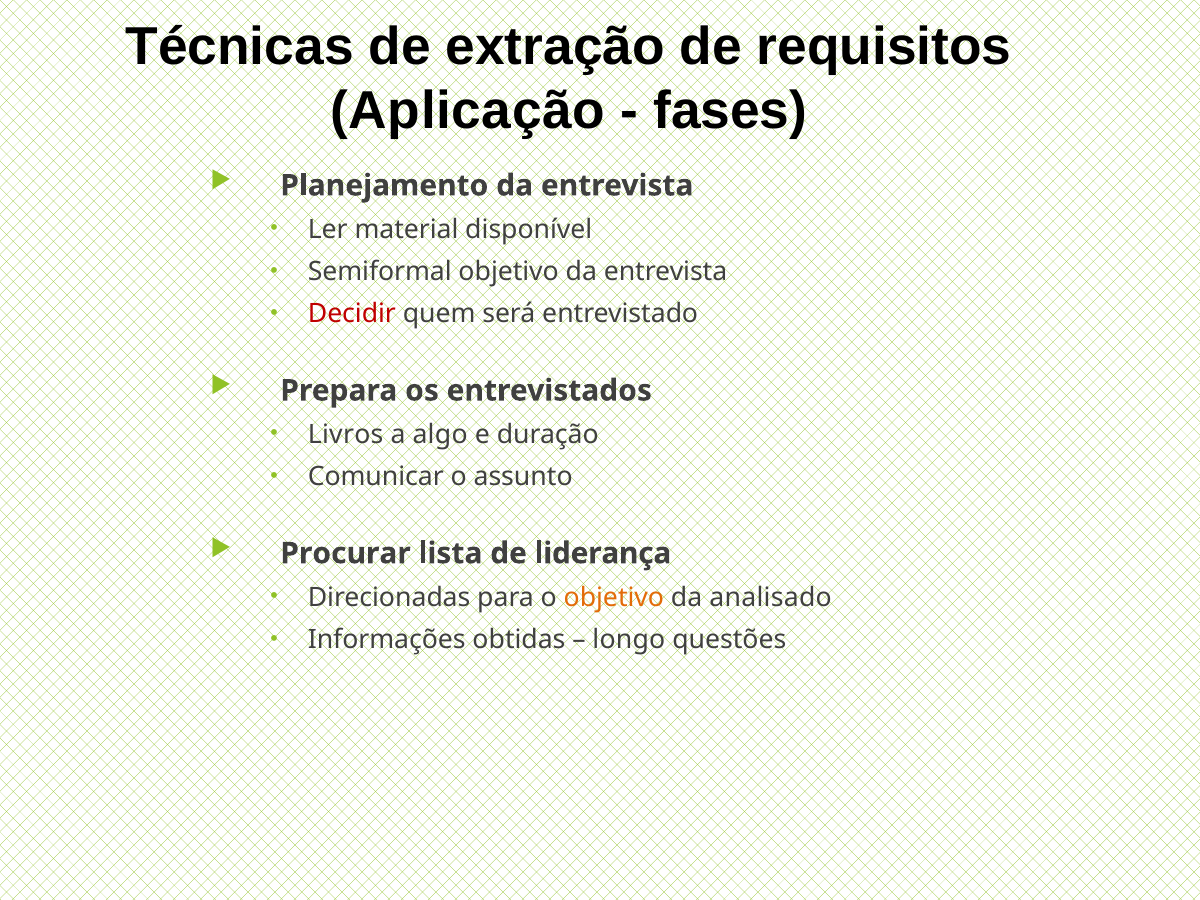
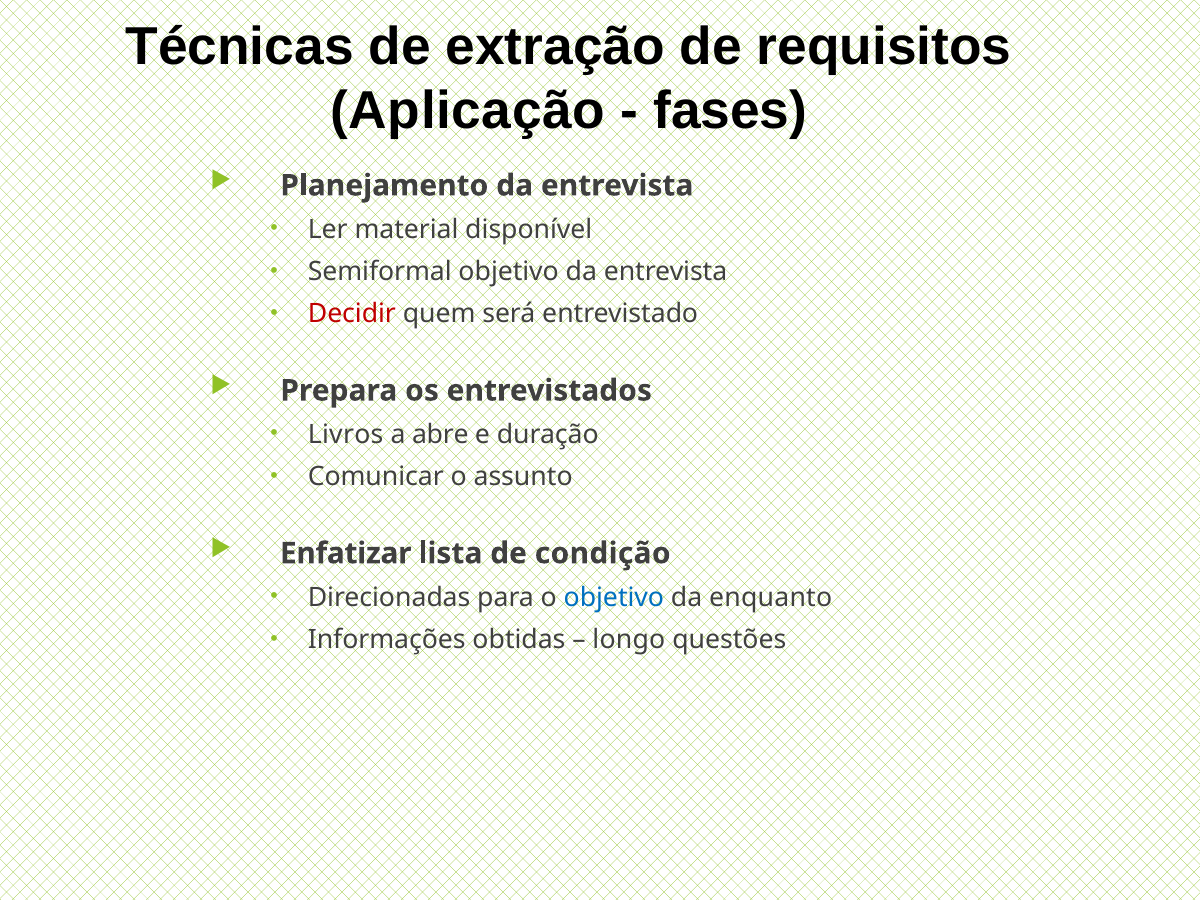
algo: algo -> abre (440, 435)
Procurar: Procurar -> Enfatizar (346, 553)
liderança: liderança -> condição (603, 553)
objetivo colour: orange -> blue (614, 597)
analisado: analisado -> enquanto (771, 597)
